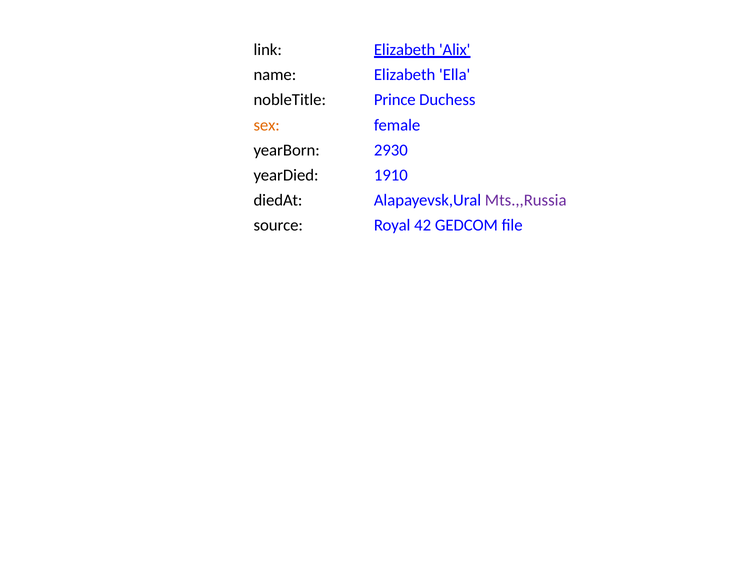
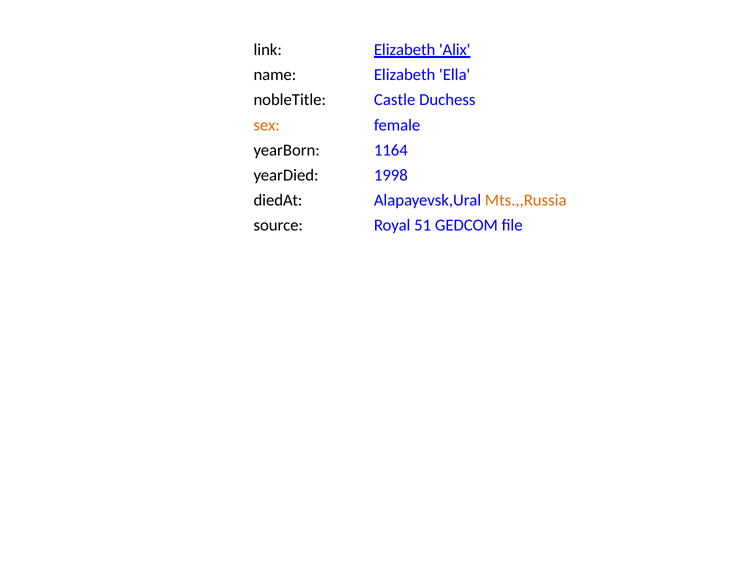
Prince: Prince -> Castle (395, 100)
2930: 2930 -> 1164 (391, 150)
1910: 1910 -> 1998 (391, 175)
Mts.,,Russia colour: purple -> orange (526, 201)
42: 42 -> 51 (423, 226)
